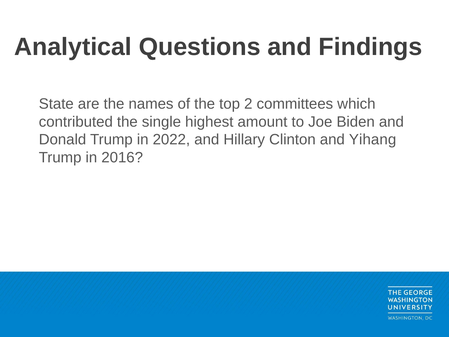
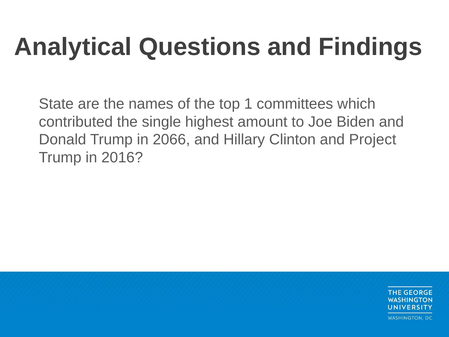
2: 2 -> 1 (248, 104)
2022: 2022 -> 2066 (171, 140)
Yihang: Yihang -> Project (373, 140)
